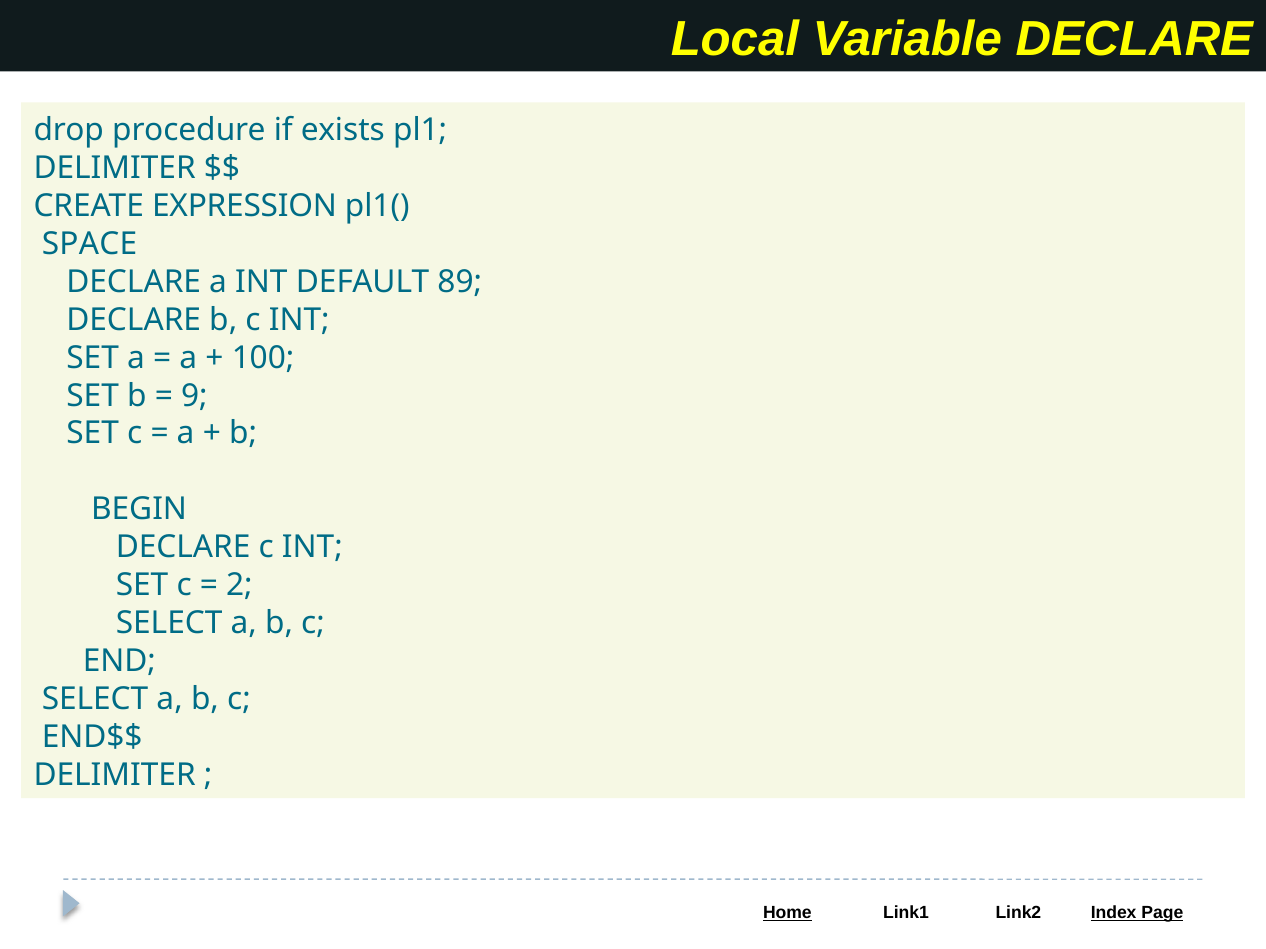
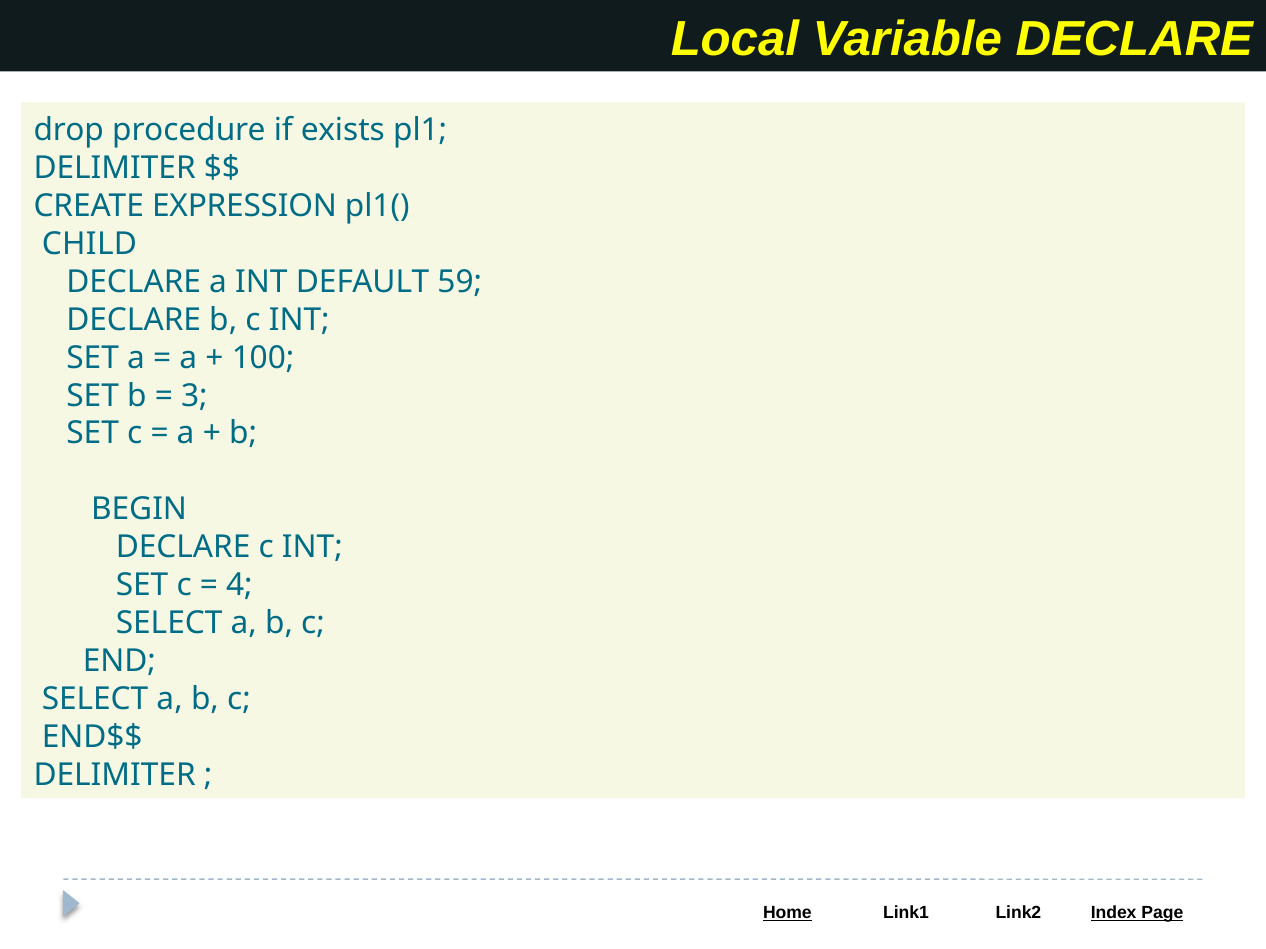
SPACE: SPACE -> CHILD (89, 244)
89: 89 -> 59 (460, 282)
9: 9 -> 3 (194, 396)
2: 2 -> 4 (239, 586)
